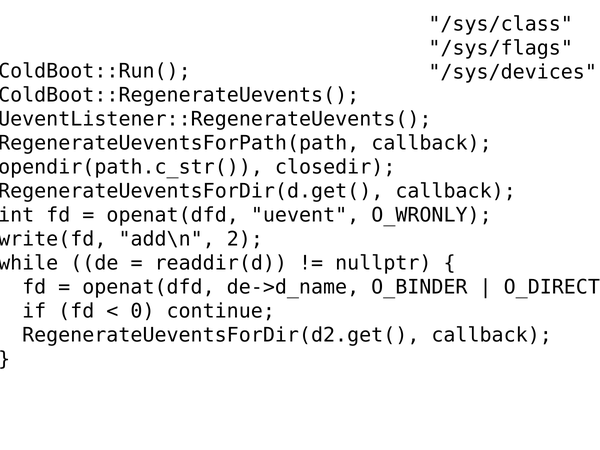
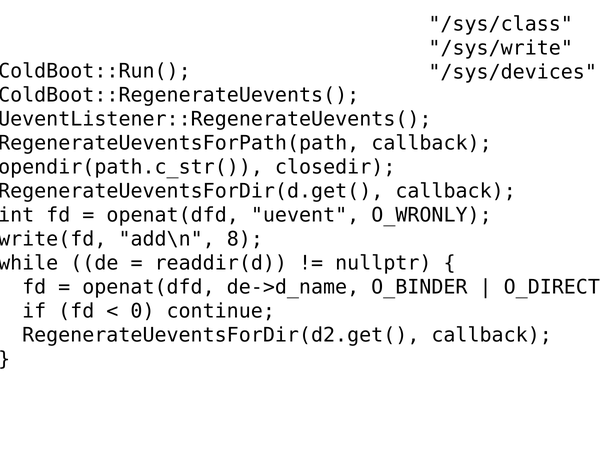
/sys/flags: /sys/flags -> /sys/write (501, 48)
2: 2 -> 8 (245, 239)
